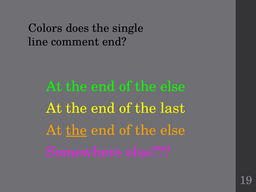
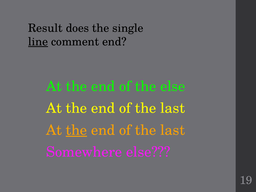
Colors: Colors -> Result (45, 28)
line underline: none -> present (38, 42)
else: else -> last (173, 130)
